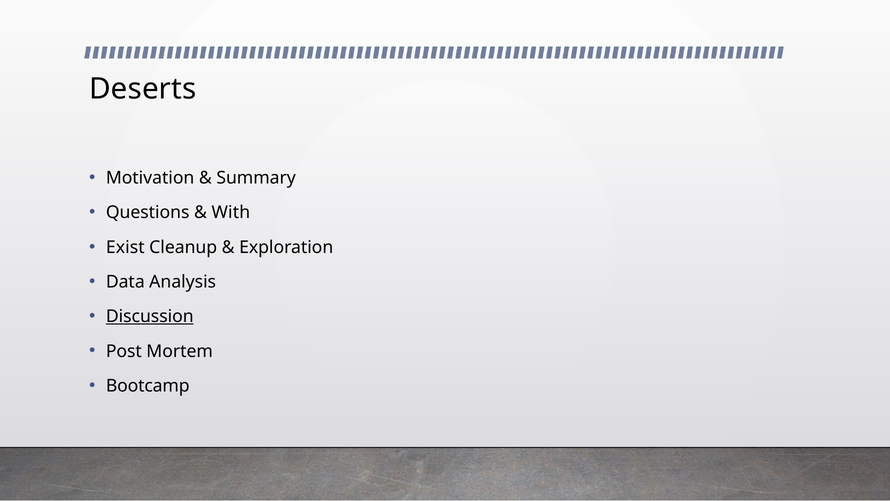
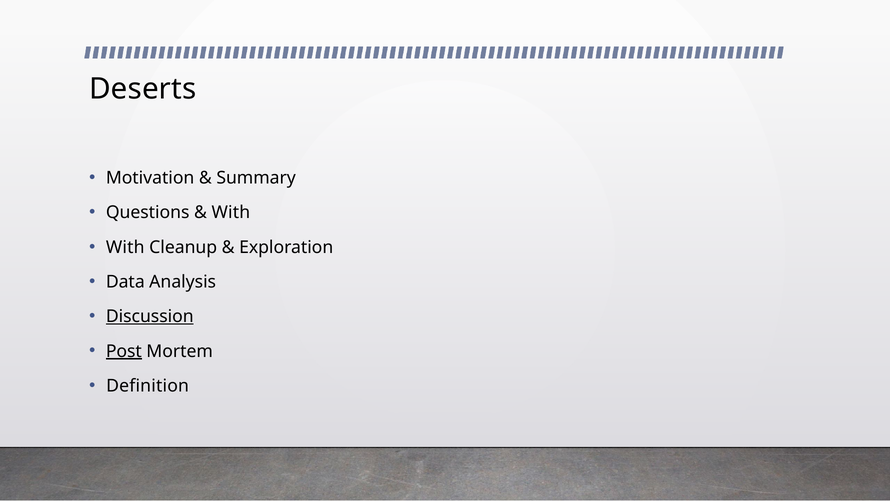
Exist: Exist -> With (125, 247)
Post underline: none -> present (124, 351)
Bootcamp: Bootcamp -> Definition (148, 386)
